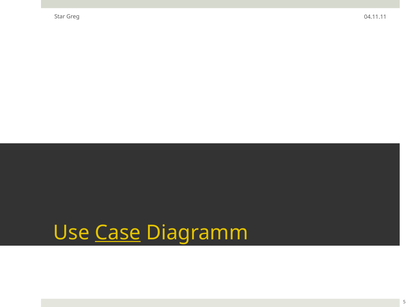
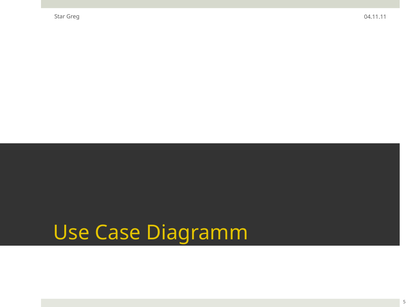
Case underline: present -> none (118, 233)
